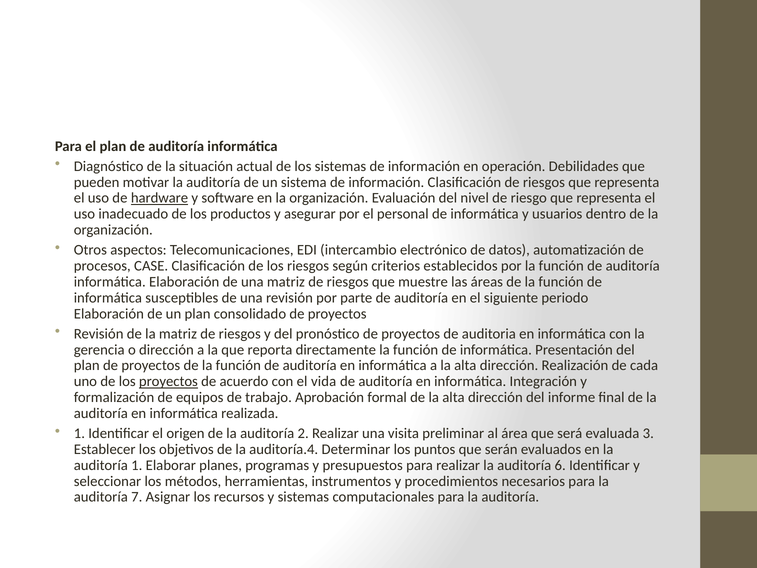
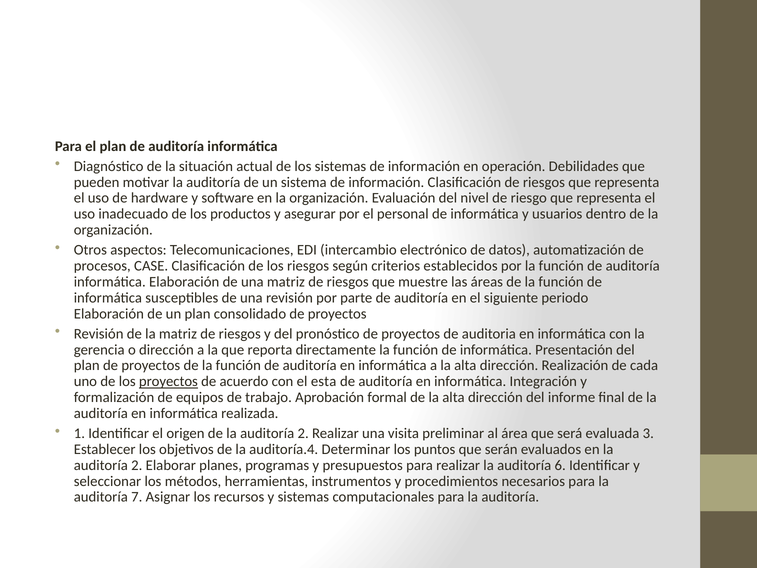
hardware underline: present -> none (160, 198)
vida: vida -> esta (324, 381)
1: 1 -> 2 (137, 465)
